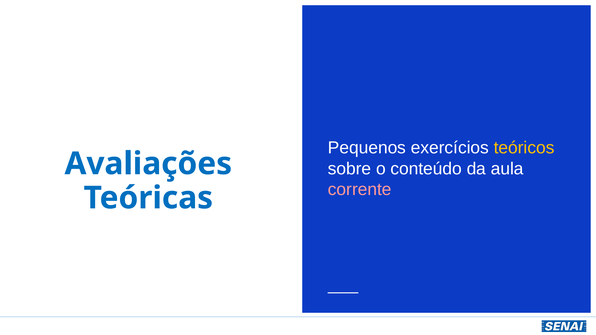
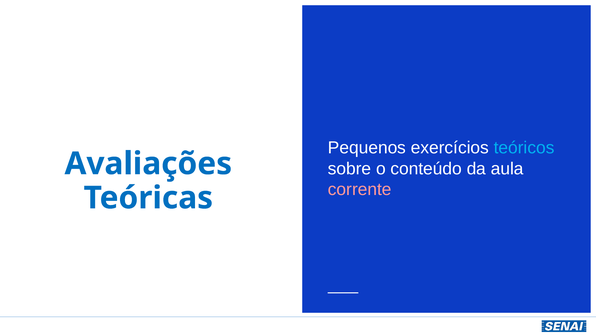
teóricos colour: yellow -> light blue (524, 148)
